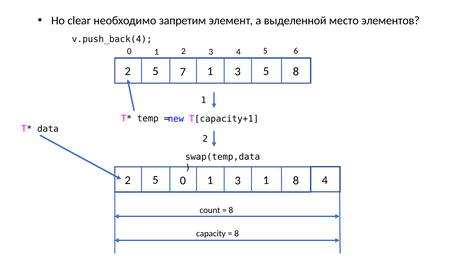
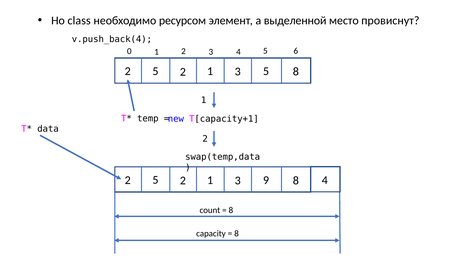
clear: clear -> class (79, 20)
запретим: запретим -> ресурсом (183, 20)
элементов: элементов -> провиснут (390, 20)
7: 7 -> 2 (183, 72)
0: 0 -> 2 (183, 180)
3 1: 1 -> 9 (266, 180)
